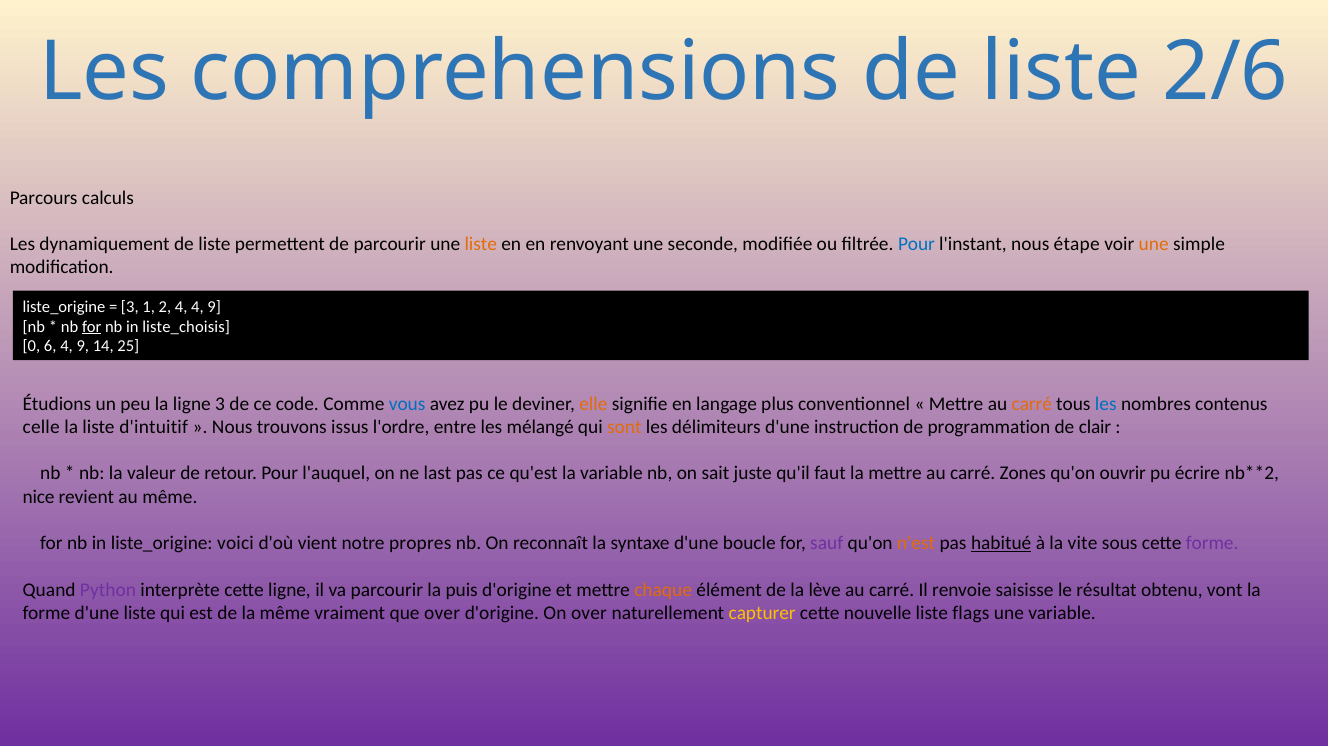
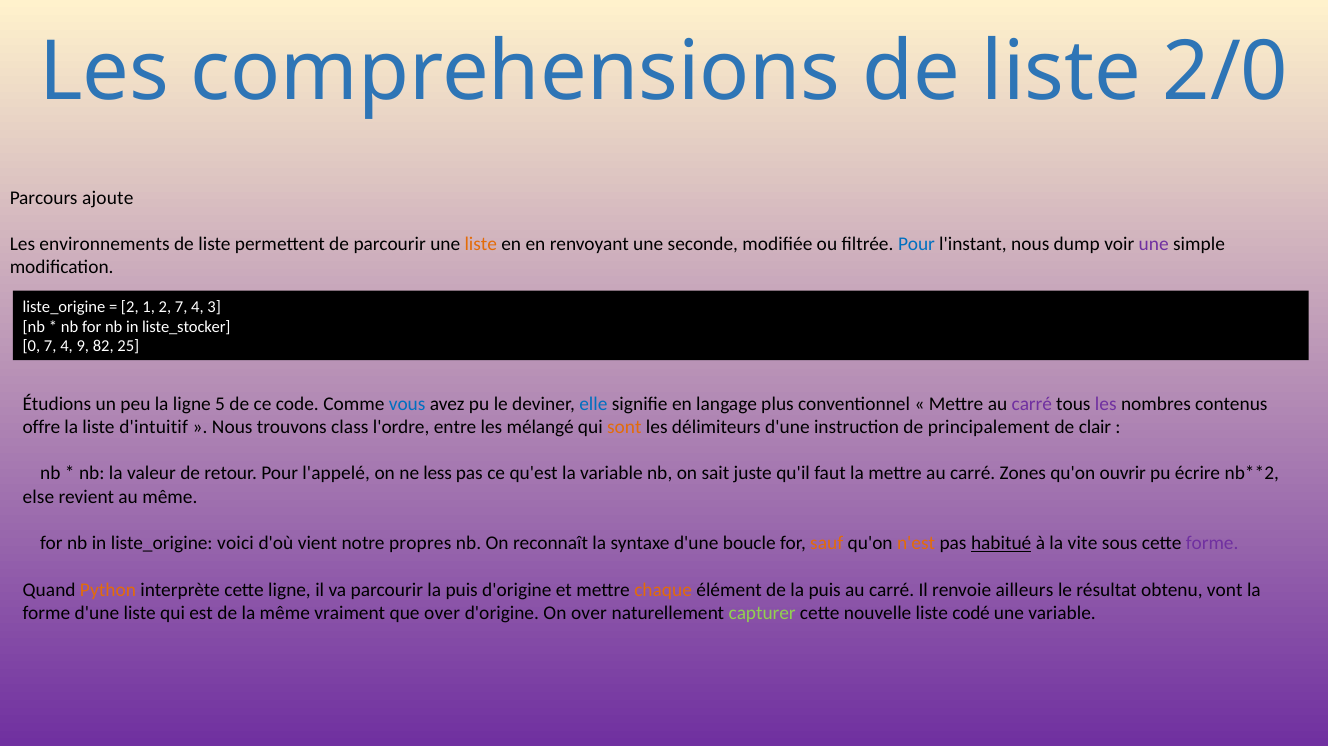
2/6: 2/6 -> 2/0 (1225, 73)
calculs: calculs -> ajoute (108, 198)
dynamiquement: dynamiquement -> environnements (105, 244)
étape: étape -> dump (1077, 244)
une colour: orange -> purple (1154, 244)
3: 3 -> 2 (130, 307)
2 4: 4 -> 7 (181, 307)
9: 9 -> 3 (214, 307)
for underline: present -> none (92, 327)
liste_choisis: liste_choisis -> liste_stocker (186, 327)
0 6: 6 -> 7 (50, 346)
14: 14 -> 82 (103, 346)
ligne 3: 3 -> 5 (220, 404)
elle colour: orange -> blue (593, 404)
carré colour: orange -> purple (1032, 404)
les colour: blue -> purple (1106, 404)
celle: celle -> offre (41, 427)
issus: issus -> class (350, 427)
programmation: programmation -> principalement (989, 427)
l'auquel: l'auquel -> l'appelé (336, 473)
last: last -> less (438, 473)
nice: nice -> else (38, 497)
sauf colour: purple -> orange (827, 543)
Python colour: purple -> orange (108, 590)
de la lève: lève -> puis (825, 590)
saisisse: saisisse -> ailleurs (1024, 590)
capturer colour: yellow -> light green (762, 613)
flags: flags -> codé (971, 613)
